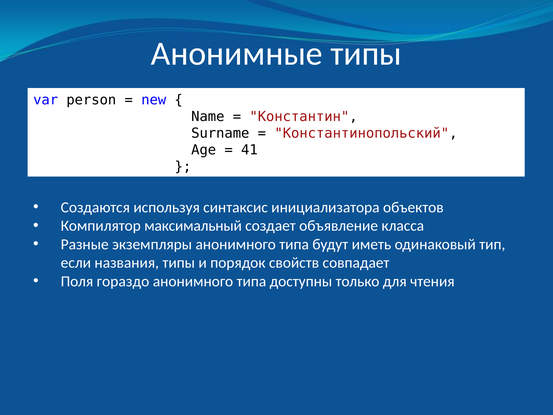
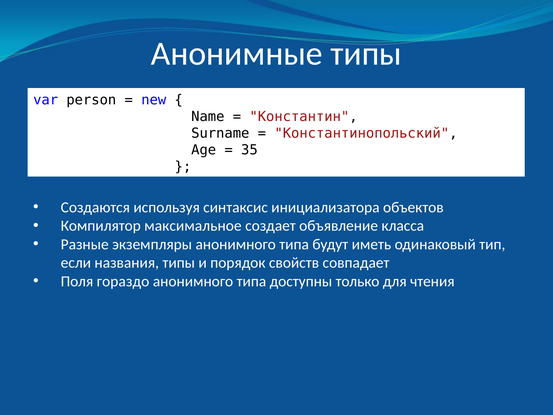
41: 41 -> 35 (249, 150)
максимальный: максимальный -> максимальное (193, 226)
